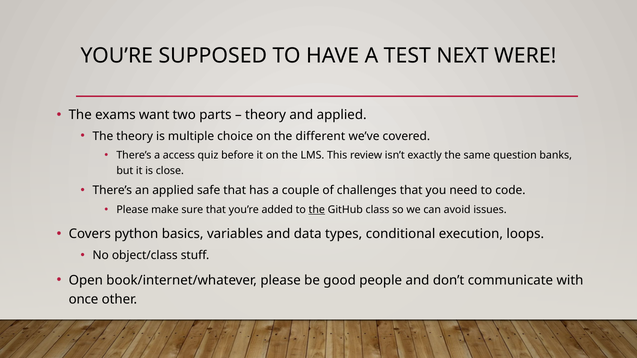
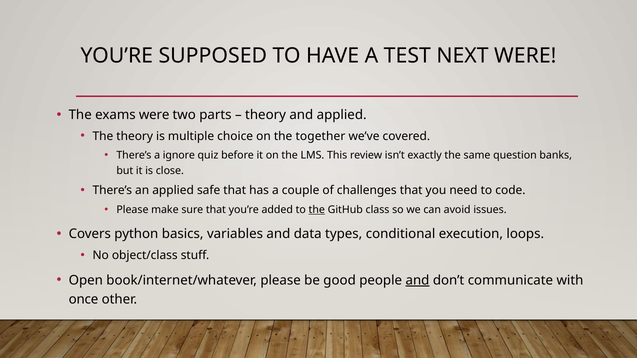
exams want: want -> were (154, 115)
different: different -> together (320, 136)
access: access -> ignore (179, 156)
and underline: none -> present (417, 281)
